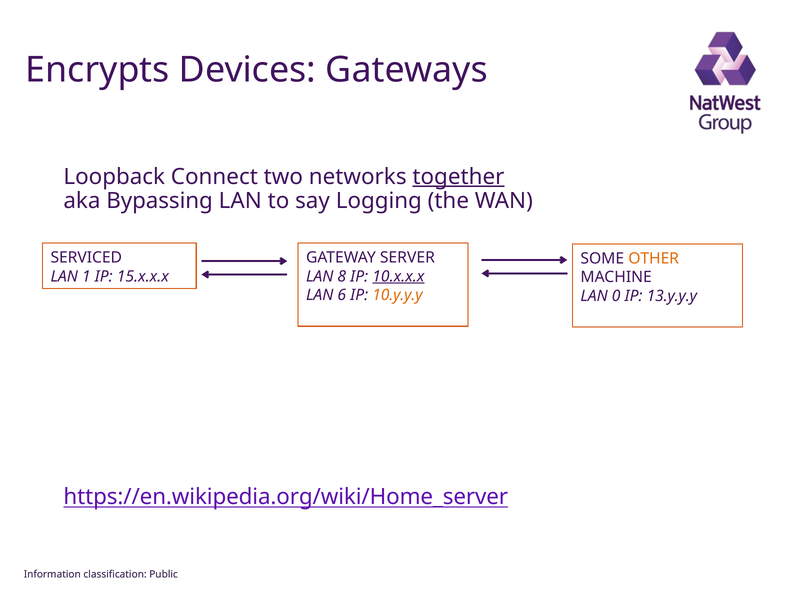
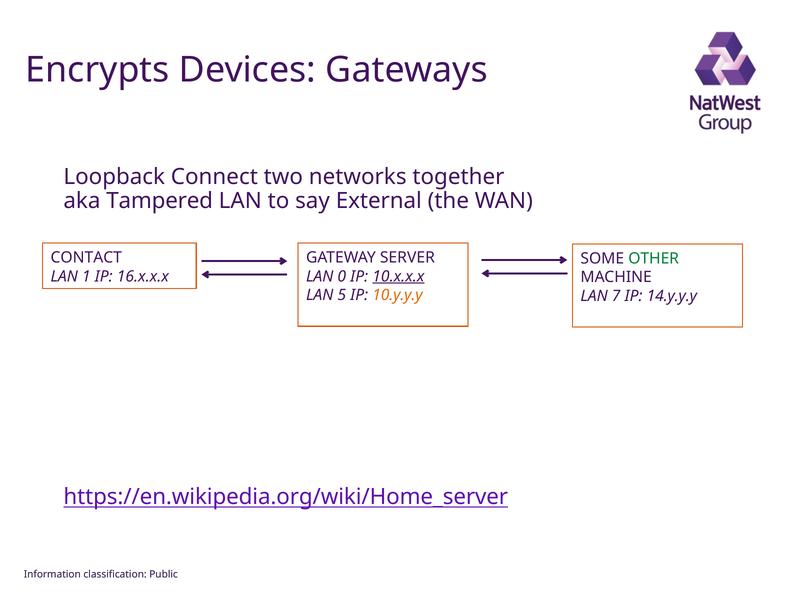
together underline: present -> none (458, 177)
Bypassing: Bypassing -> Tampered (160, 201)
Logging: Logging -> External (379, 201)
SERVICED: SERVICED -> CONTACT (86, 258)
OTHER colour: orange -> green (654, 259)
15.x.x.x: 15.x.x.x -> 16.x.x.x (143, 277)
8: 8 -> 0 (342, 277)
6: 6 -> 5 (342, 295)
0: 0 -> 7 (616, 296)
13.y.y.y: 13.y.y.y -> 14.y.y.y (672, 296)
